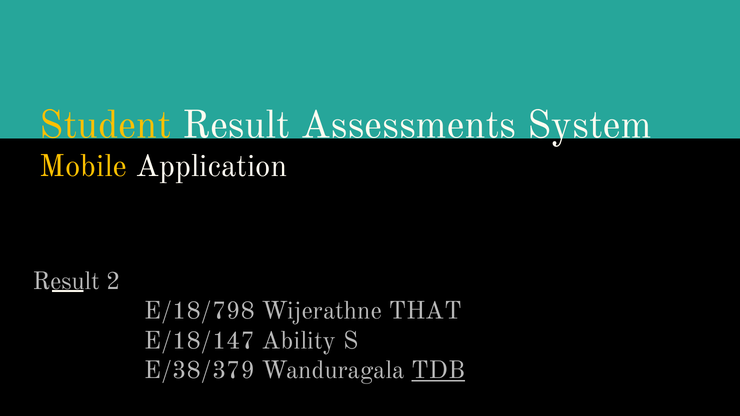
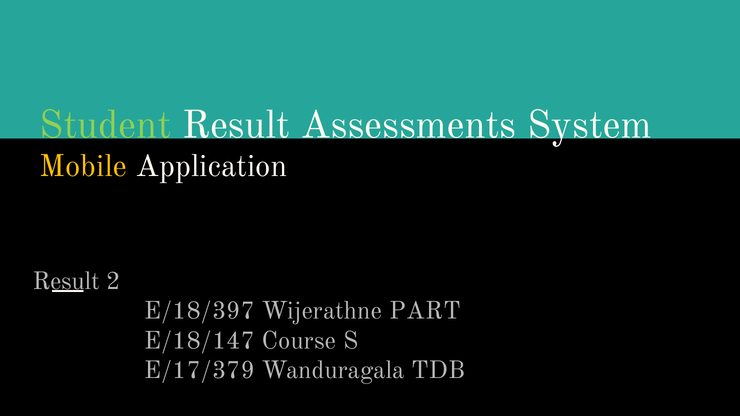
Student colour: yellow -> light green (105, 125)
E/18/798: E/18/798 -> E/18/397 (200, 311)
THAT: THAT -> PART (425, 311)
Ability: Ability -> Course (299, 341)
E/38/379: E/38/379 -> E/17/379 (200, 370)
TDB underline: present -> none (438, 370)
